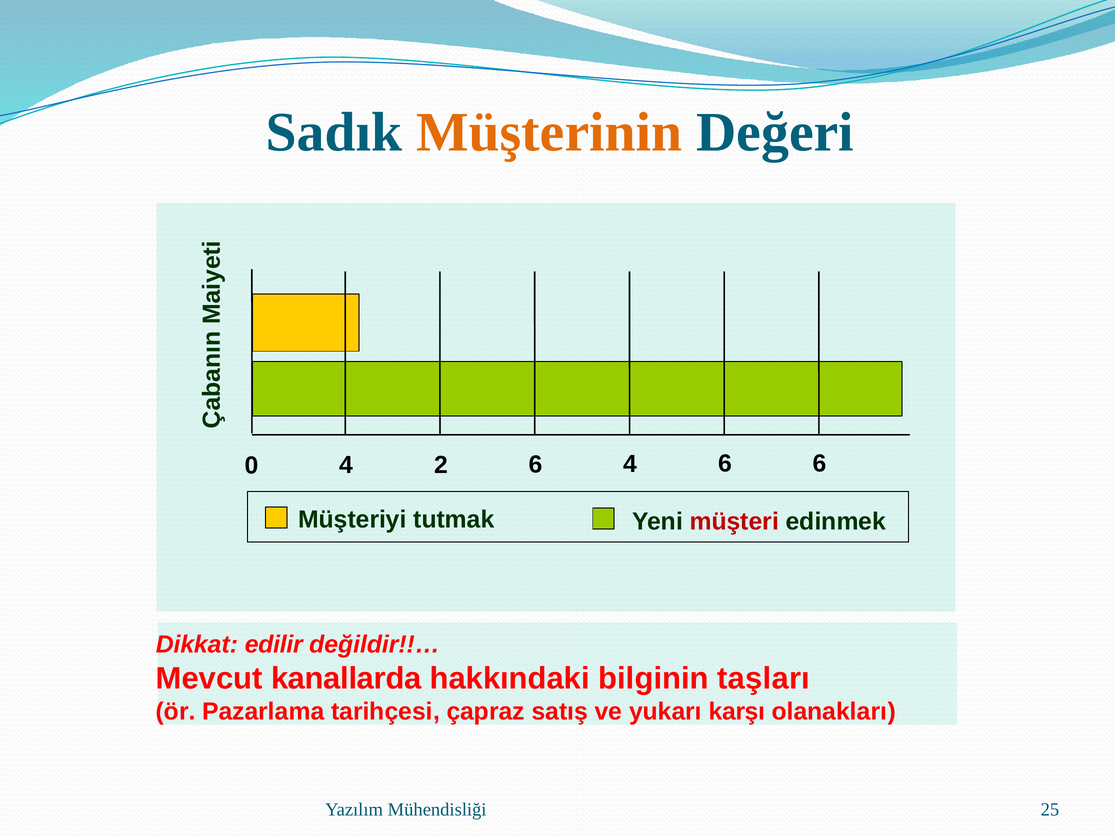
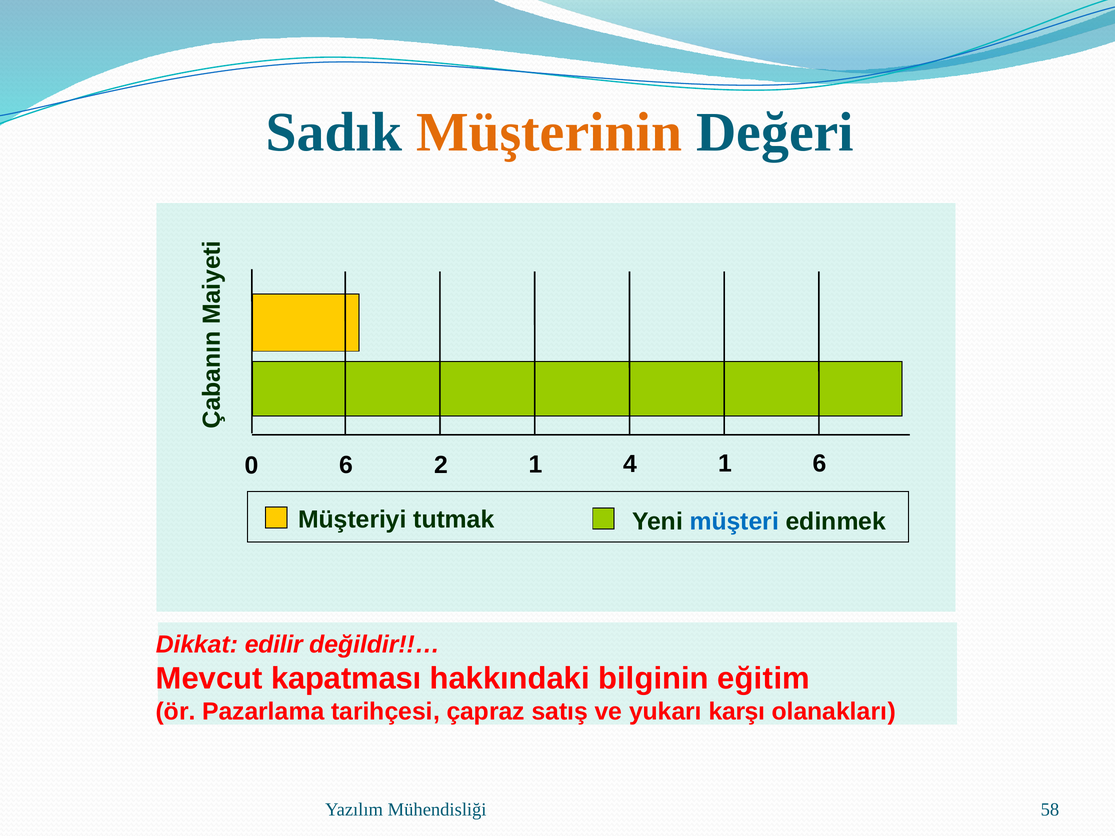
0 4: 4 -> 6 (346, 465)
2 6: 6 -> 1 (536, 465)
4 6: 6 -> 1 (725, 464)
müşteri colour: red -> blue (734, 522)
kanallarda: kanallarda -> kapatması (346, 679)
taşları: taşları -> eğitim (764, 679)
25: 25 -> 58 (1050, 810)
